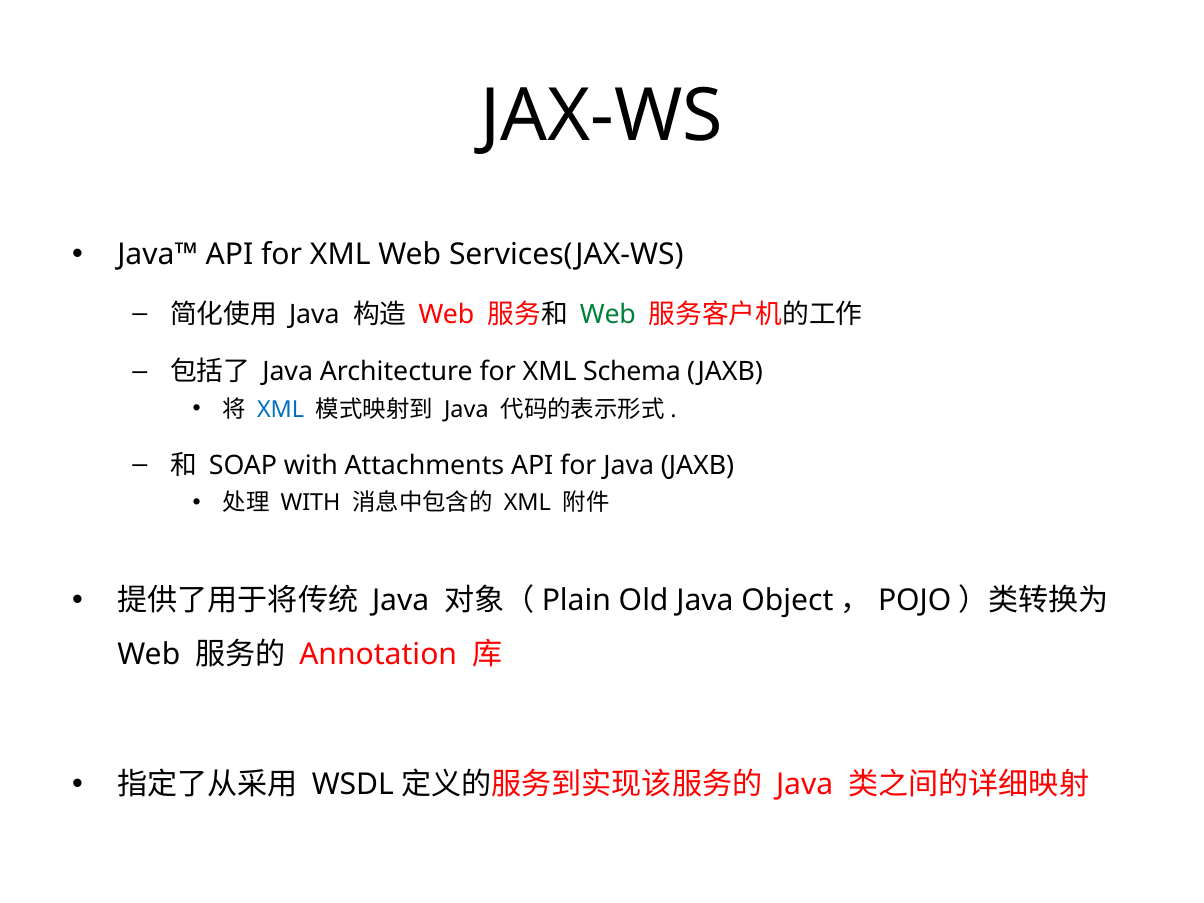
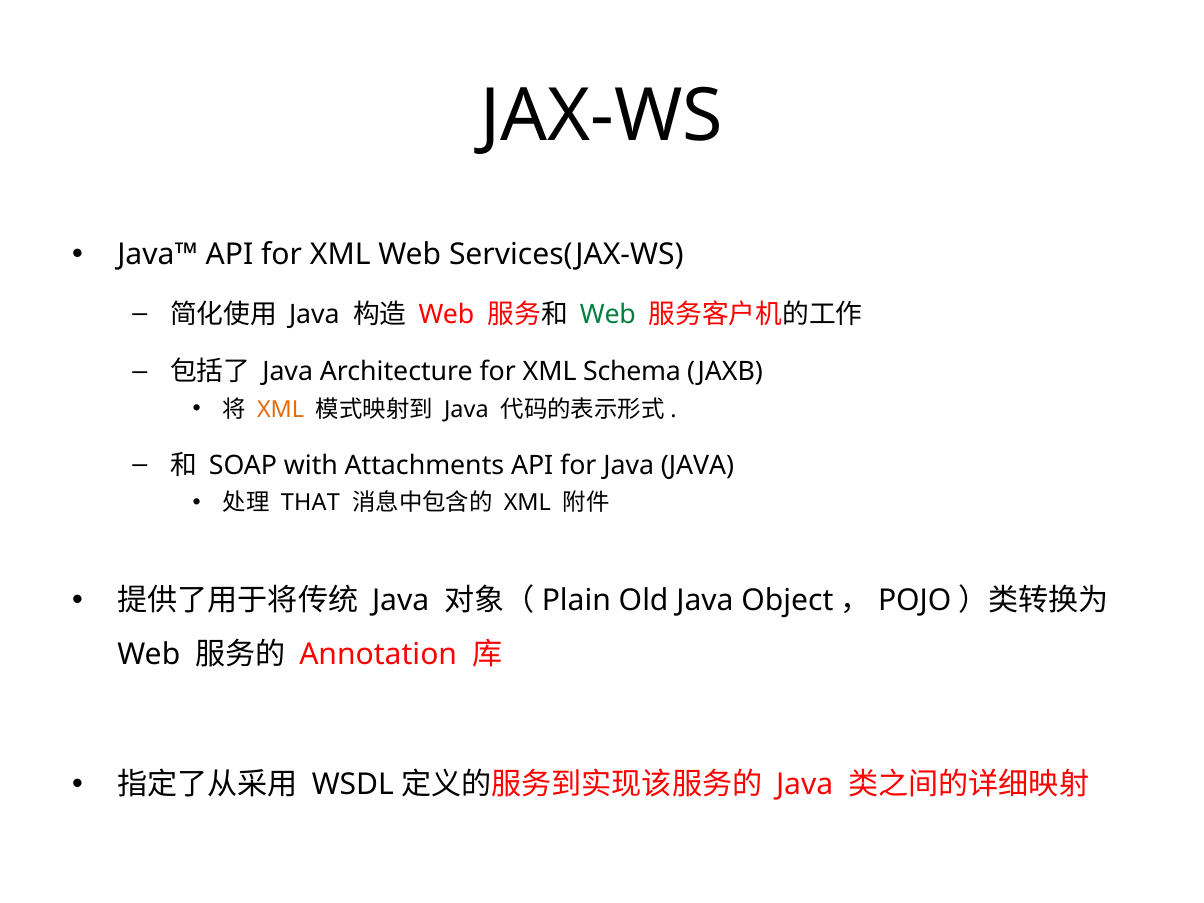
XML colour: blue -> orange (281, 410)
Java JAXB: JAXB -> JAVA (698, 465)
WITH: WITH -> THAT (310, 503)
